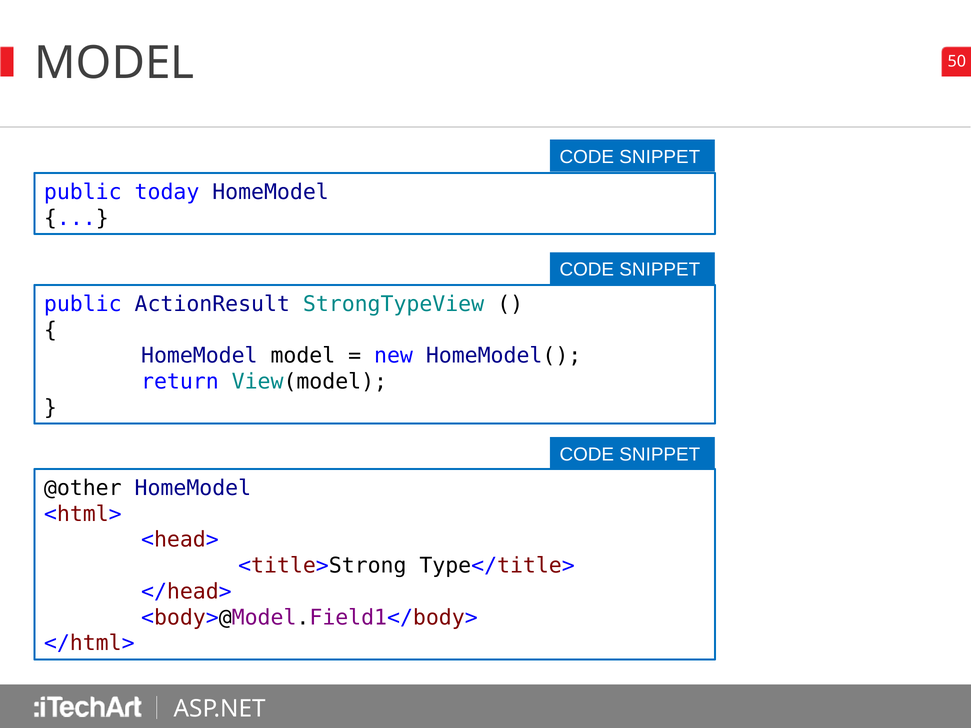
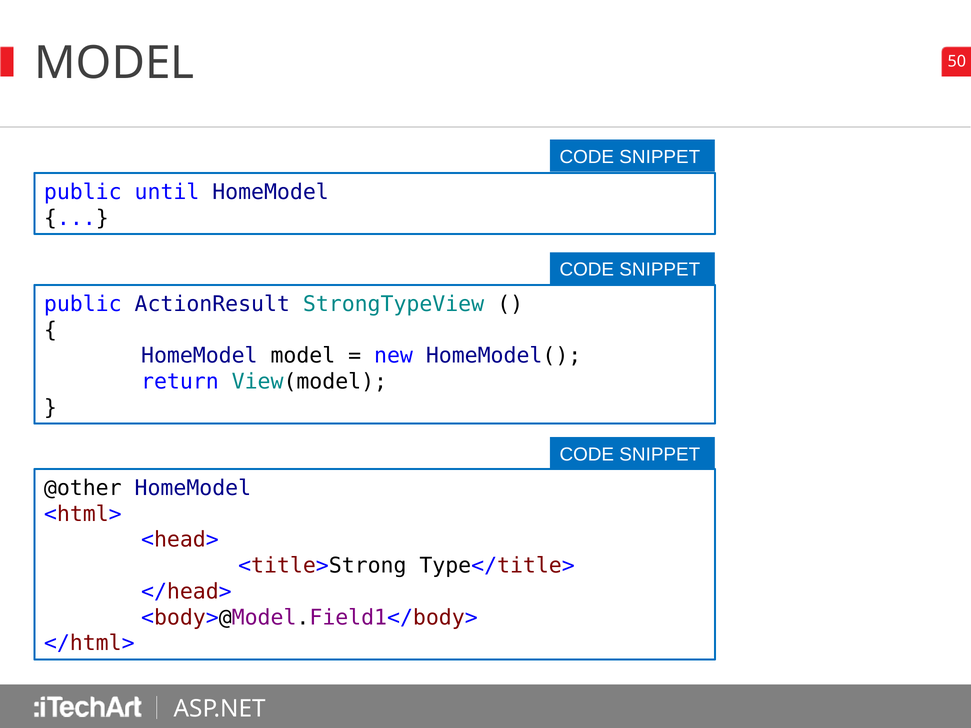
today: today -> until (167, 192)
